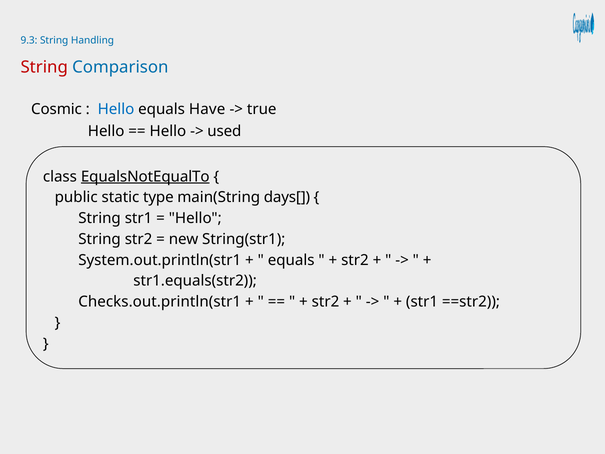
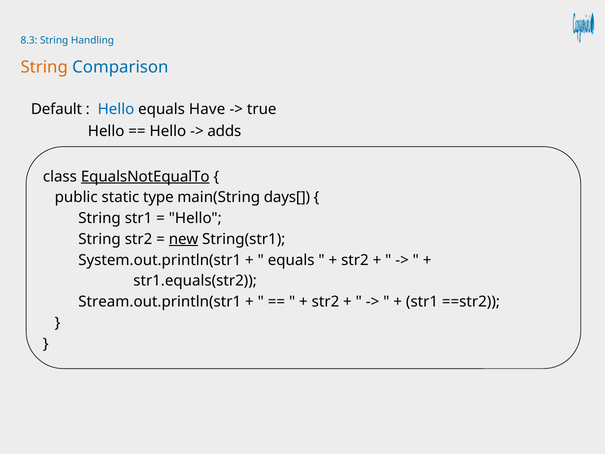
9.3: 9.3 -> 8.3 (29, 40)
String colour: red -> orange (44, 67)
Cosmic: Cosmic -> Default (57, 109)
used: used -> adds (224, 131)
new underline: none -> present (184, 239)
Checks.out.println(str1: Checks.out.println(str1 -> Stream.out.println(str1 (160, 302)
